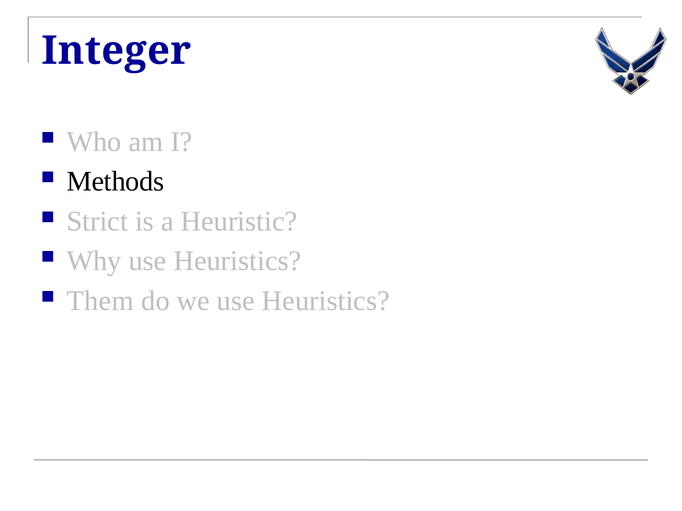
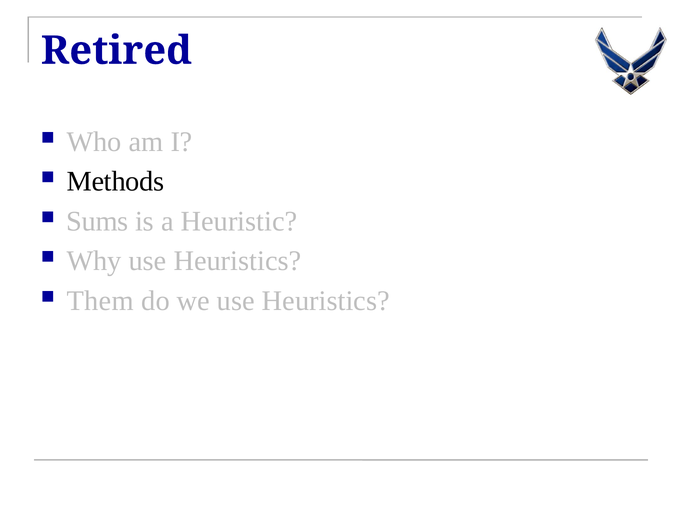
Integer: Integer -> Retired (116, 51)
Strict: Strict -> Sums (97, 221)
